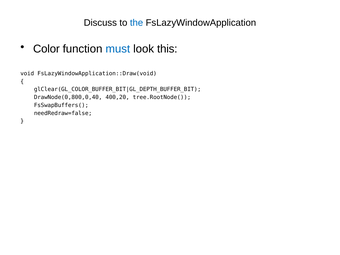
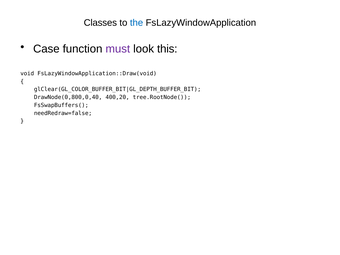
Discuss: Discuss -> Classes (100, 23)
Color: Color -> Case (46, 49)
must colour: blue -> purple (118, 49)
